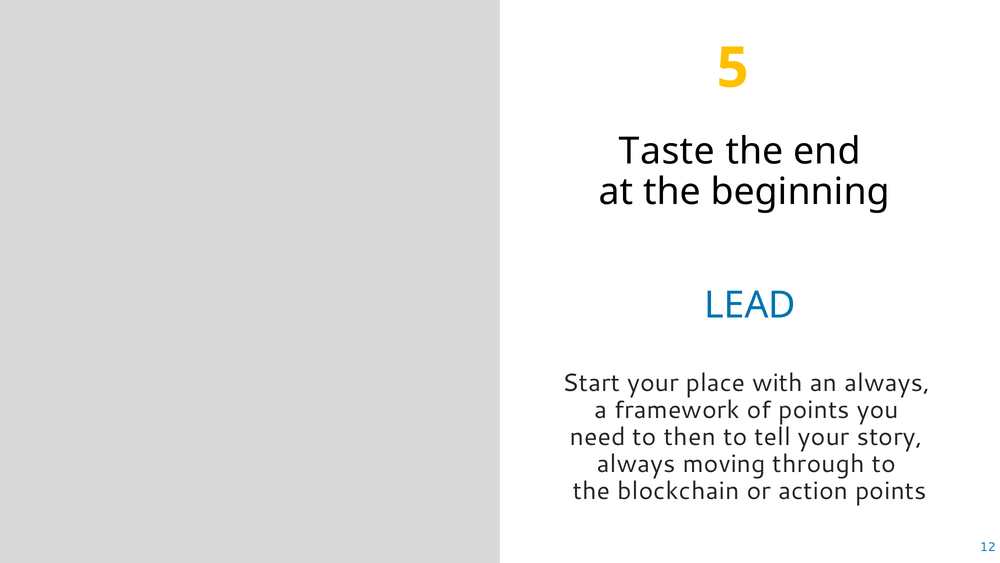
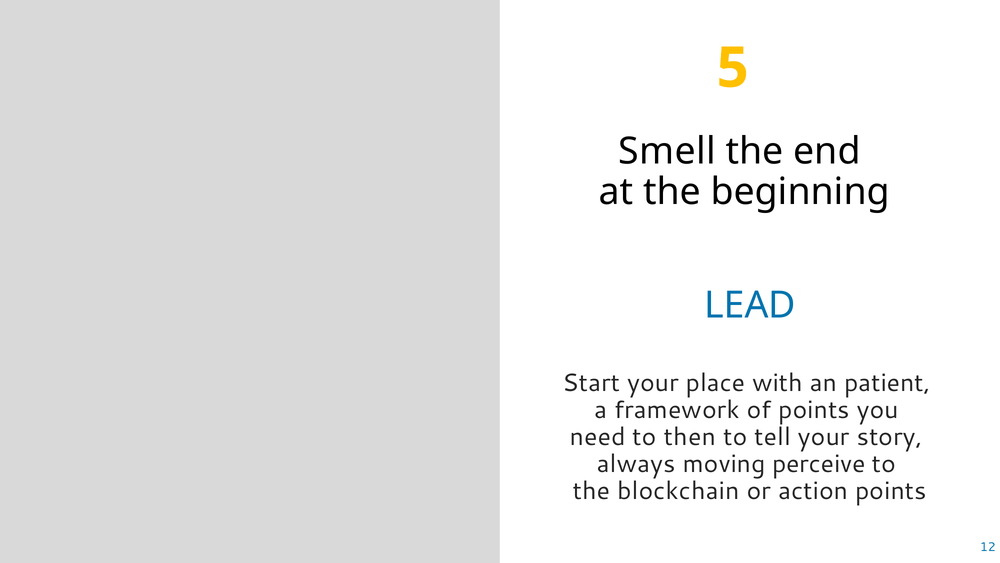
Taste: Taste -> Smell (667, 151)
an always: always -> patient (887, 383)
through: through -> perceive (819, 464)
